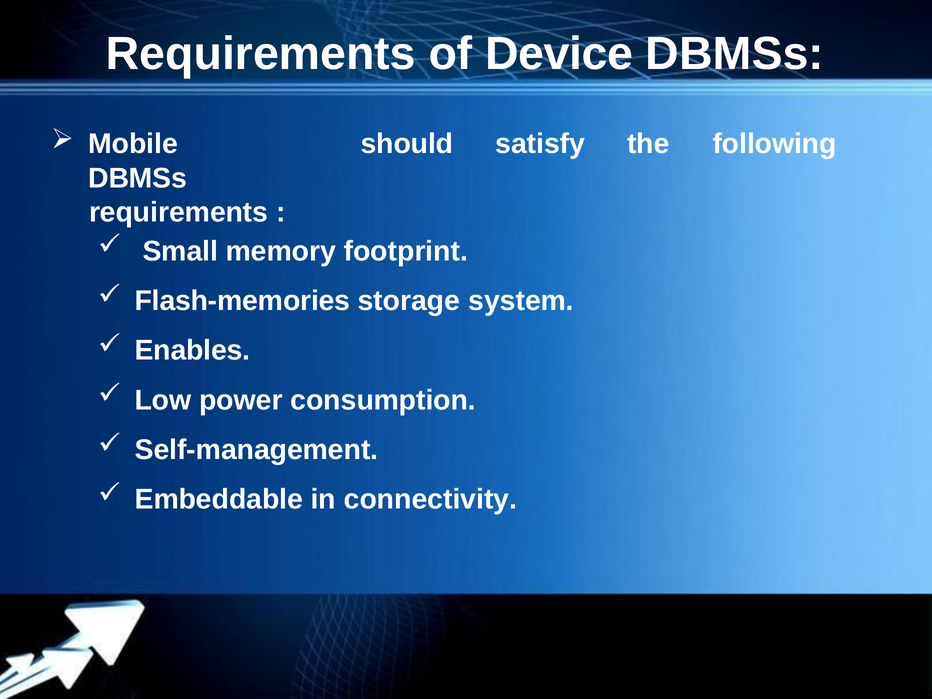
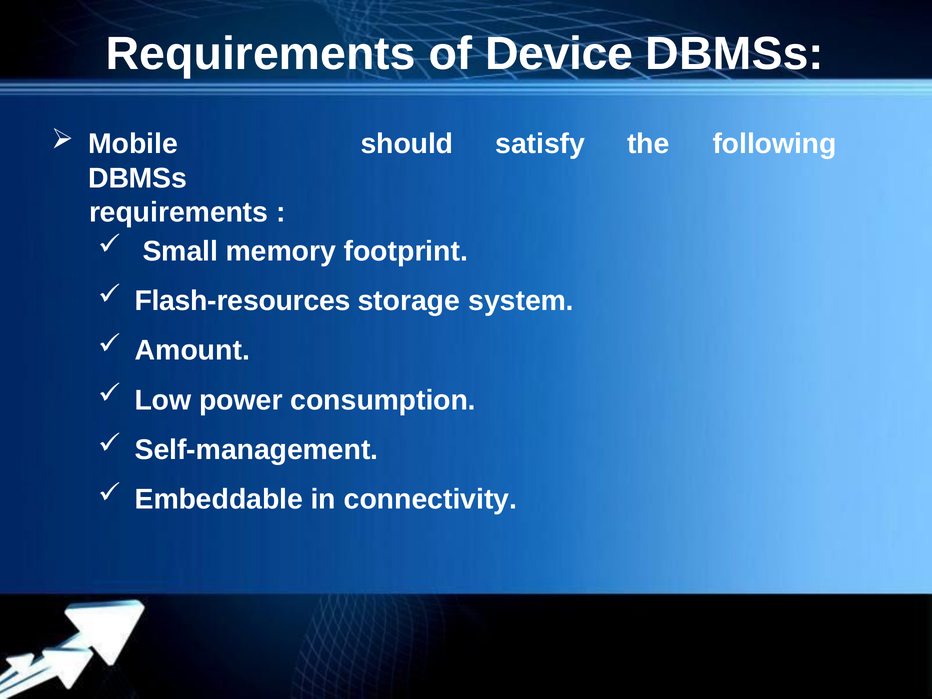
Flash-memories: Flash-memories -> Flash-resources (243, 301)
Enables: Enables -> Amount (192, 350)
